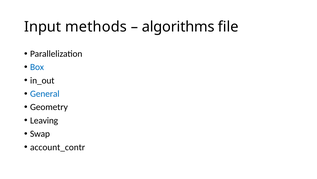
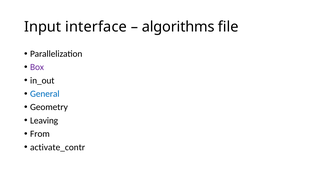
methods: methods -> interface (96, 27)
Box colour: blue -> purple (37, 67)
Swap: Swap -> From (40, 133)
account_contr: account_contr -> activate_contr (58, 147)
